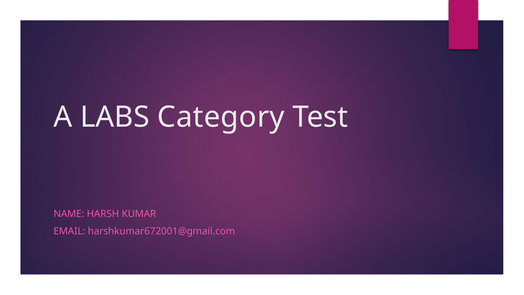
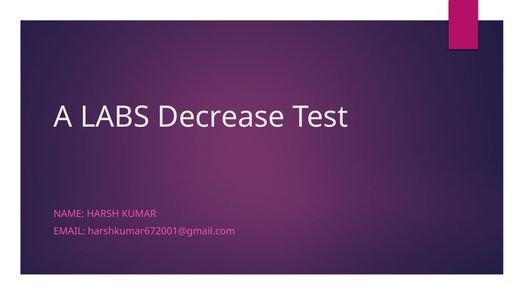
Category: Category -> Decrease (221, 117)
